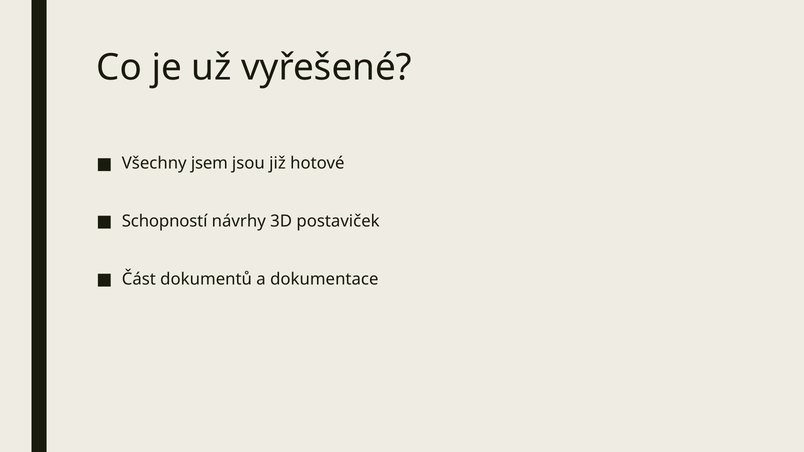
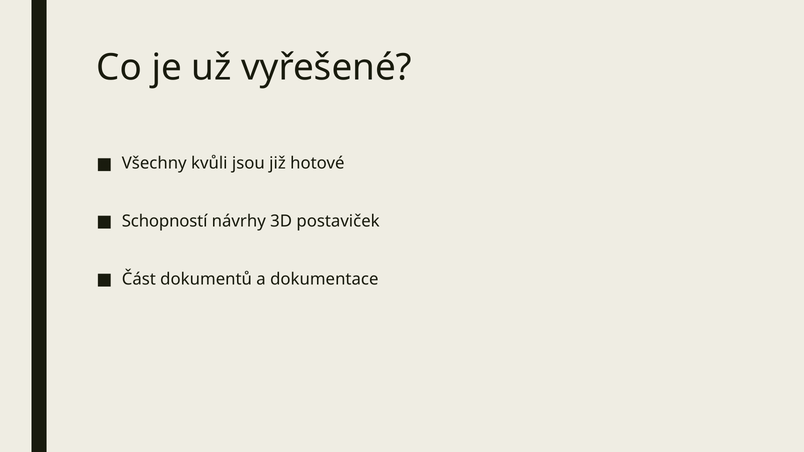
jsem: jsem -> kvůli (209, 163)
